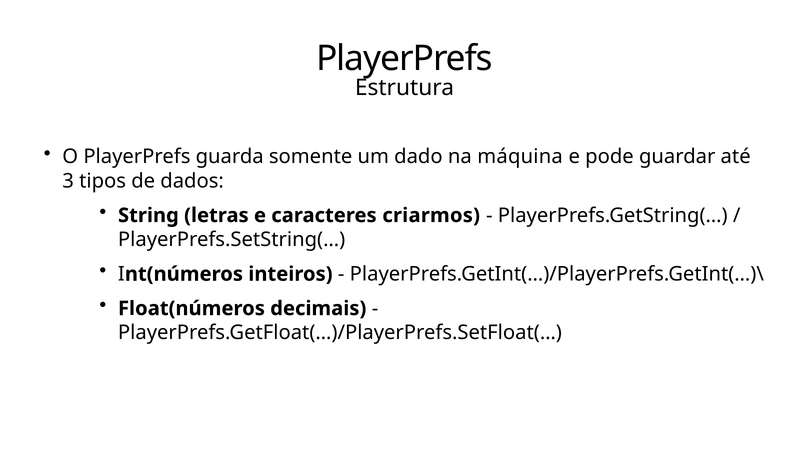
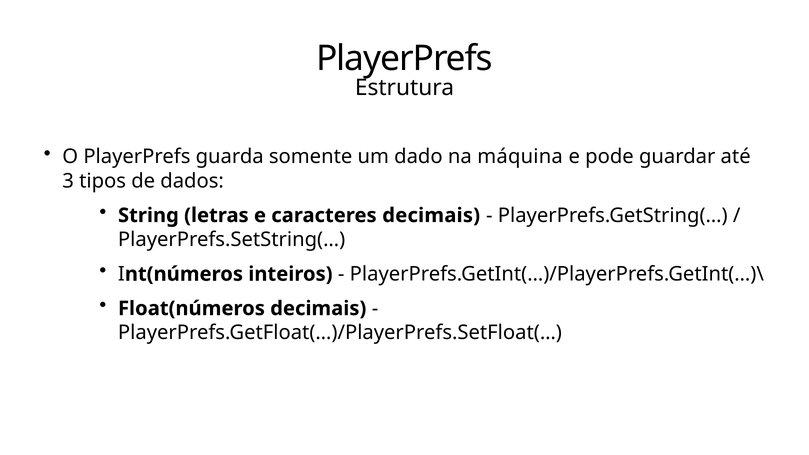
caracteres criarmos: criarmos -> decimais (431, 215)
